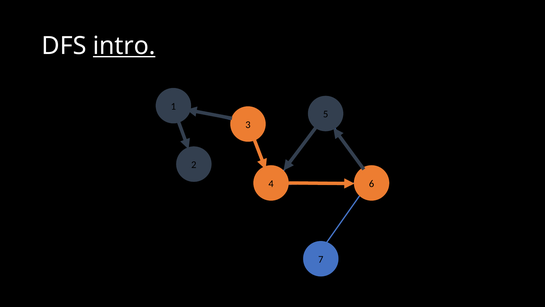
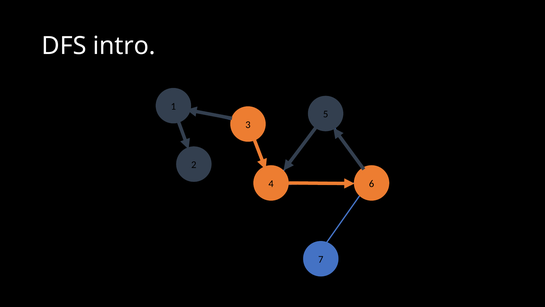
intro underline: present -> none (124, 46)
